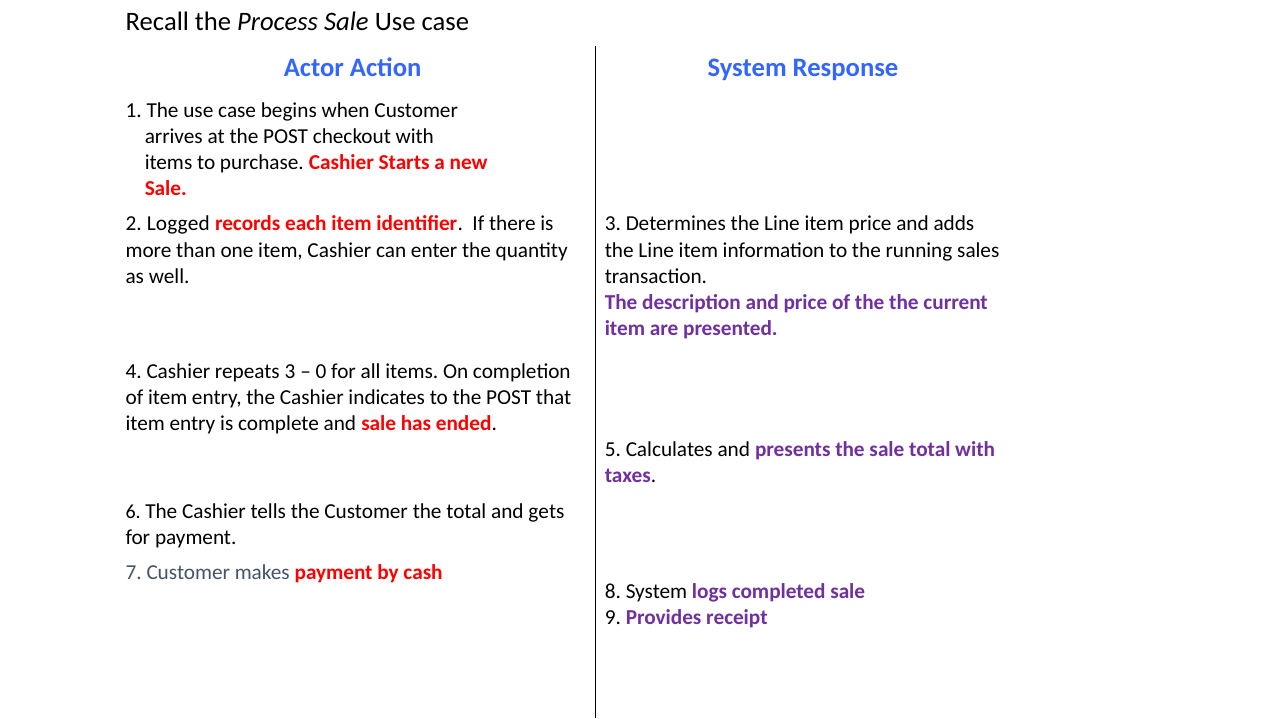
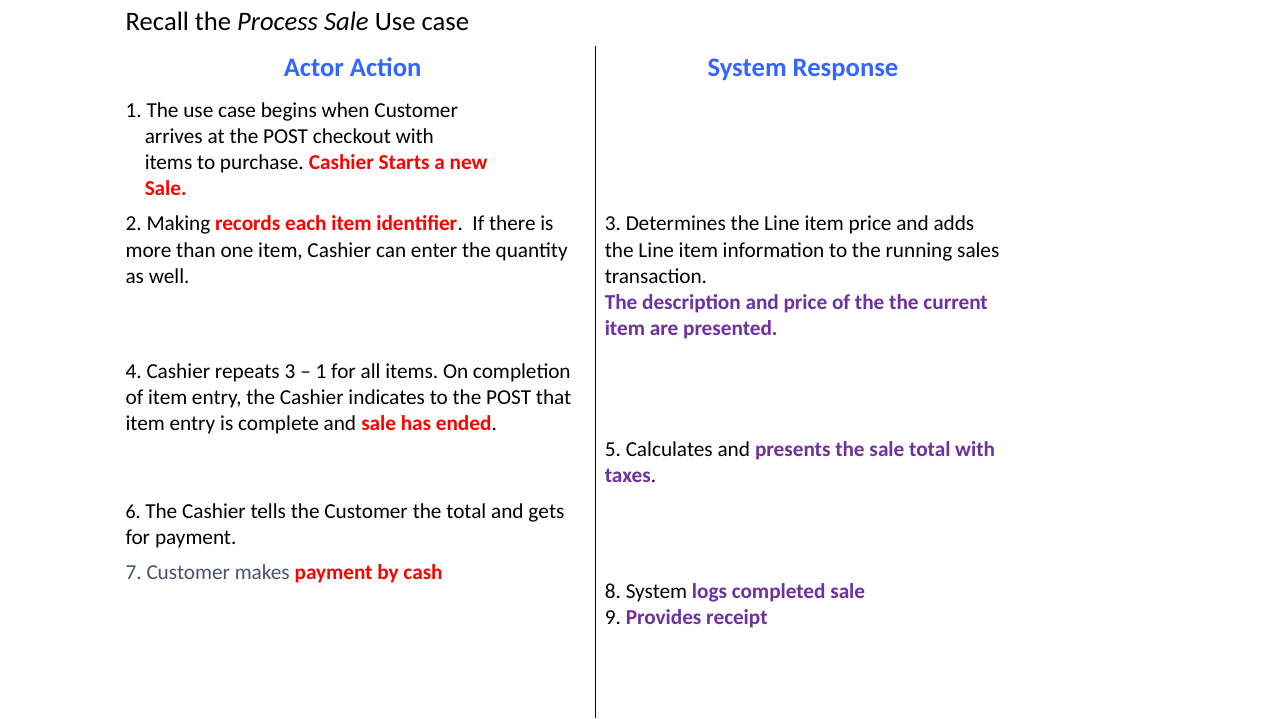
Logged: Logged -> Making (178, 224)
0: 0 -> 1 (321, 371)
